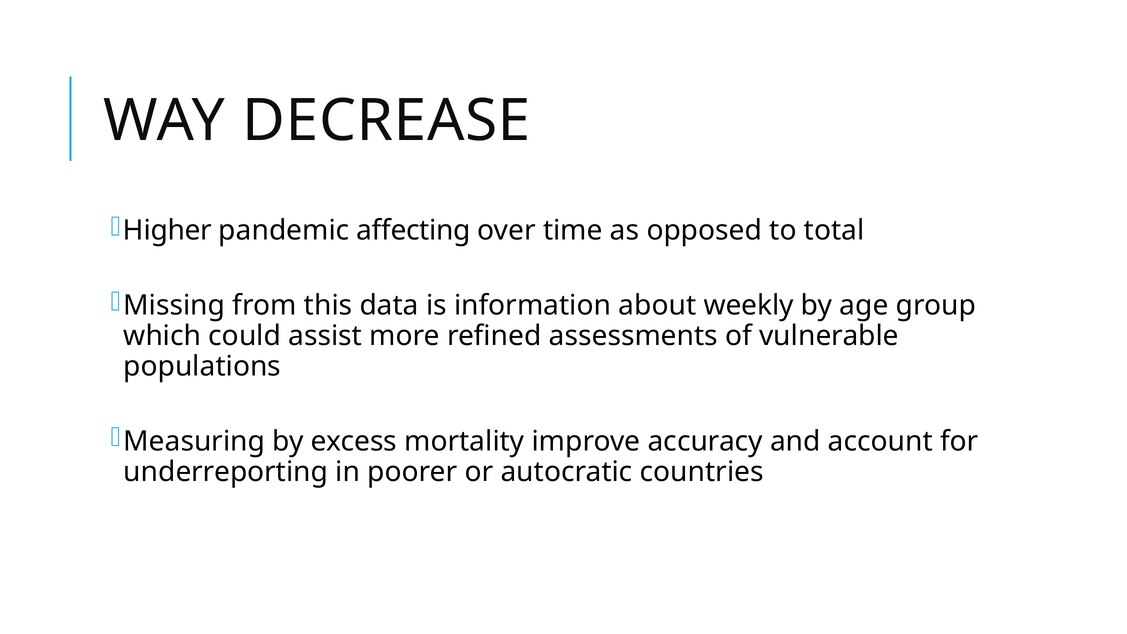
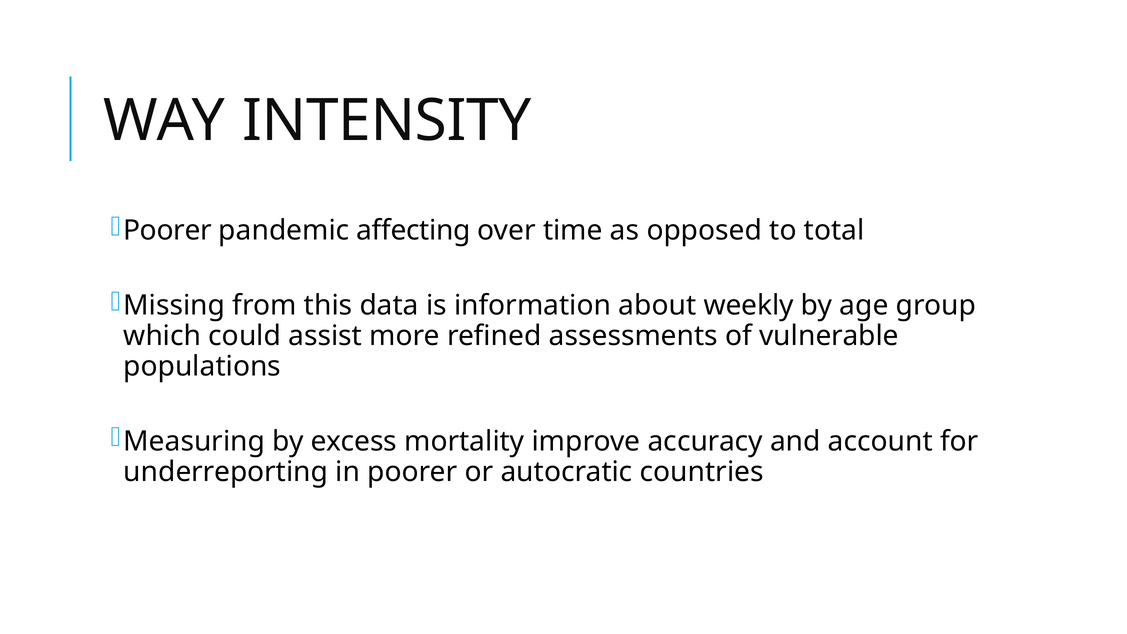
DECREASE: DECREASE -> INTENSITY (387, 121)
Higher: Higher -> Poorer (167, 231)
